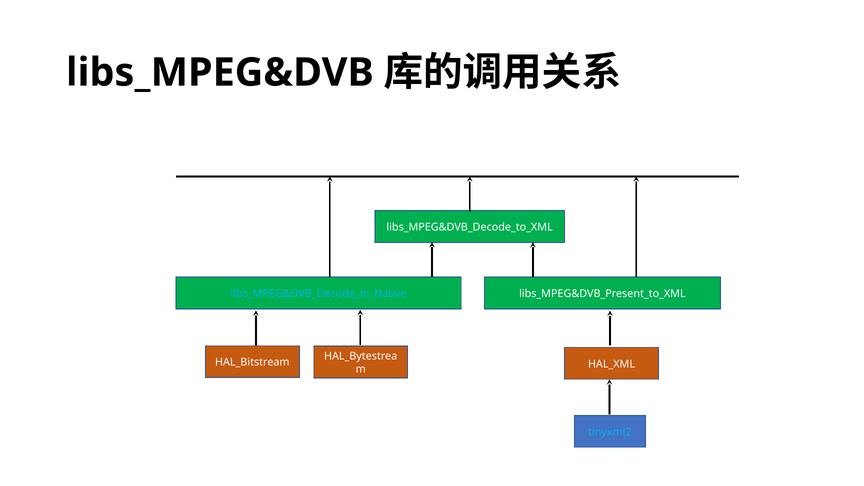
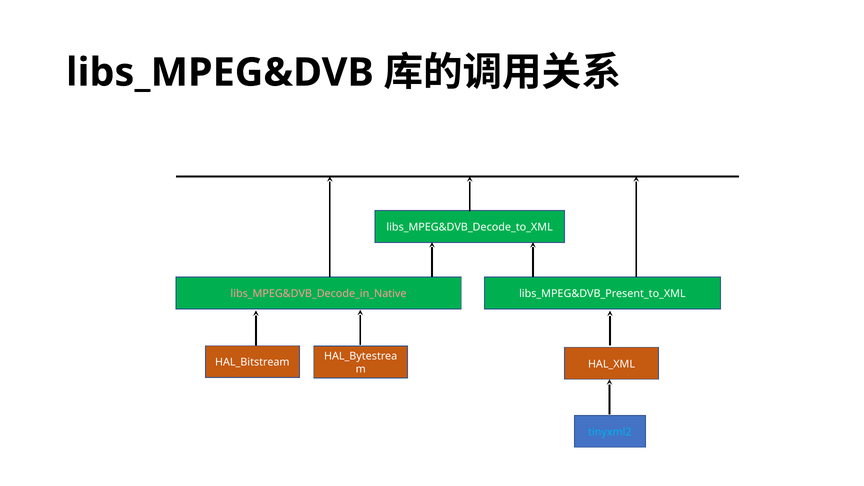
libs_MPEG&DVB_Decode_in_Native colour: light blue -> pink (319, 294)
